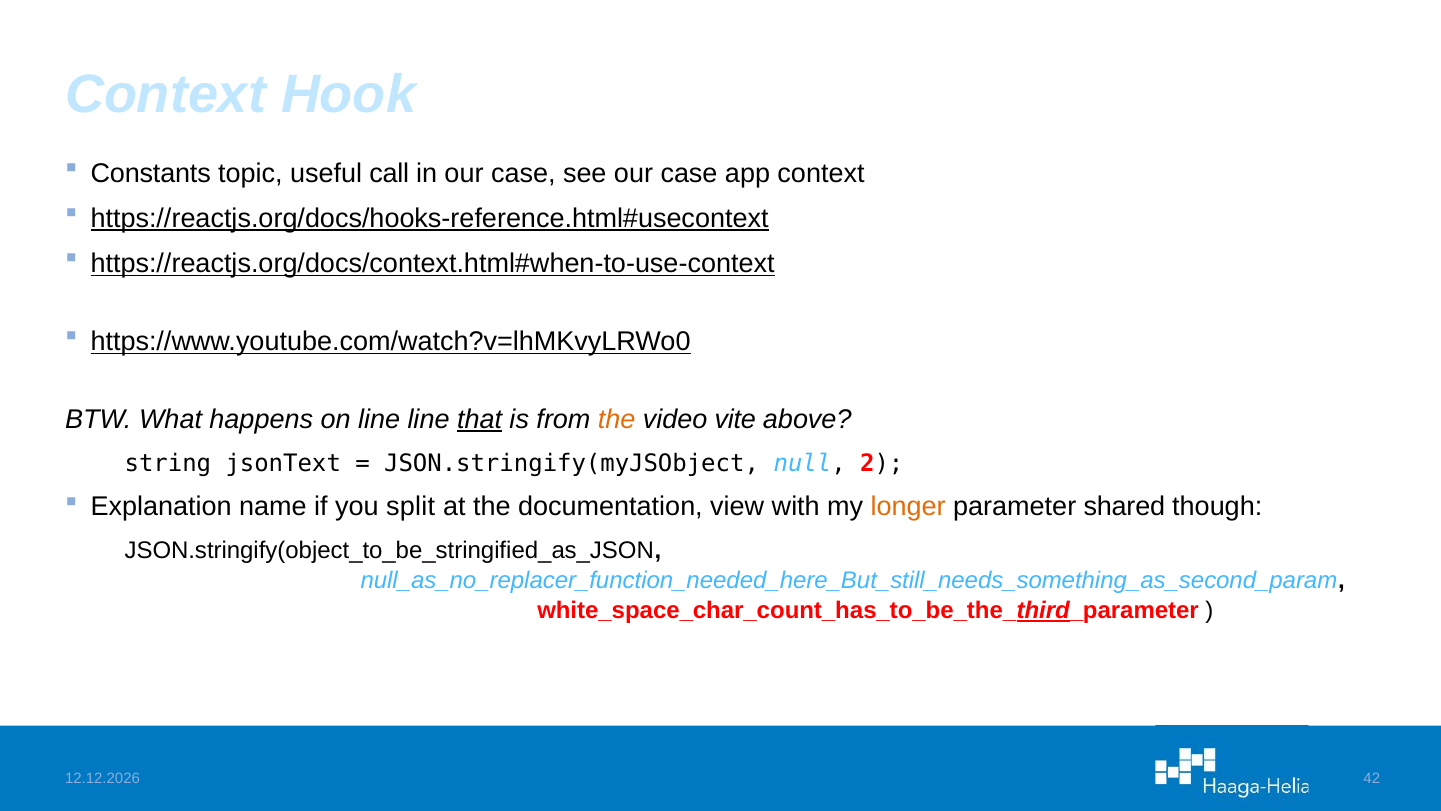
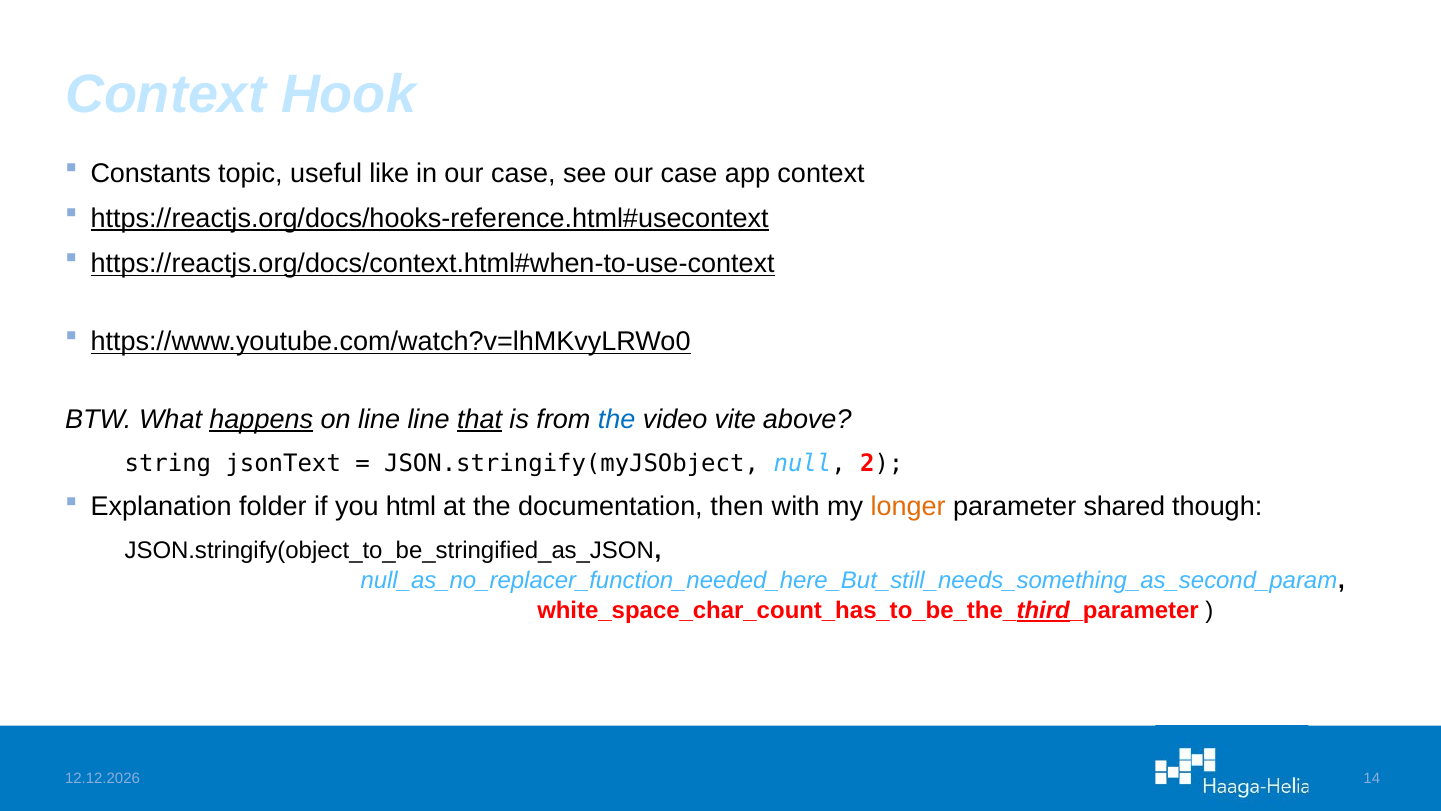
call: call -> like (389, 173)
happens underline: none -> present (261, 419)
the colour: orange -> blue (617, 419)
name: name -> folder (273, 506)
split: split -> html (411, 506)
view: view -> then (737, 506)
42: 42 -> 14 (1372, 778)
